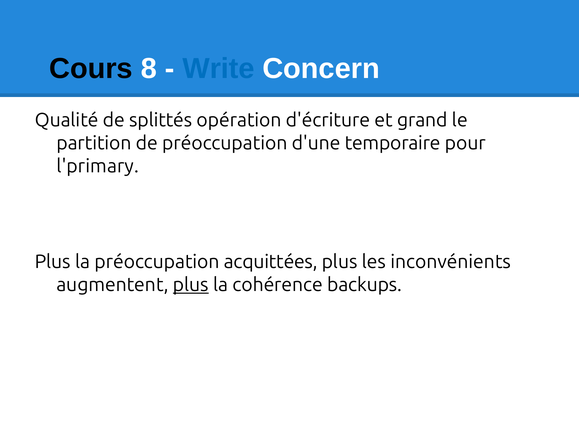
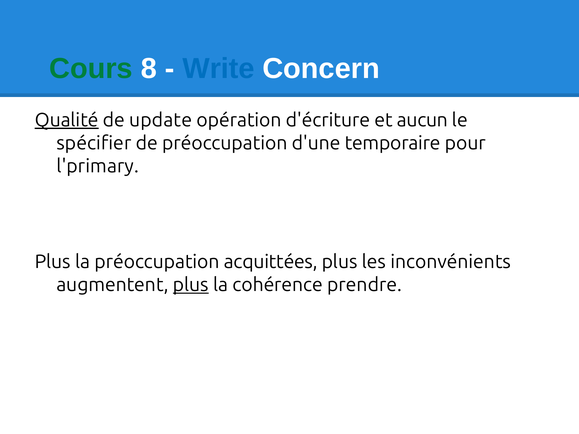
Cours colour: black -> green (91, 69)
Qualité underline: none -> present (67, 120)
splittés: splittés -> update (161, 120)
grand: grand -> aucun (422, 120)
partition: partition -> spécifier (94, 143)
backups: backups -> prendre (365, 285)
